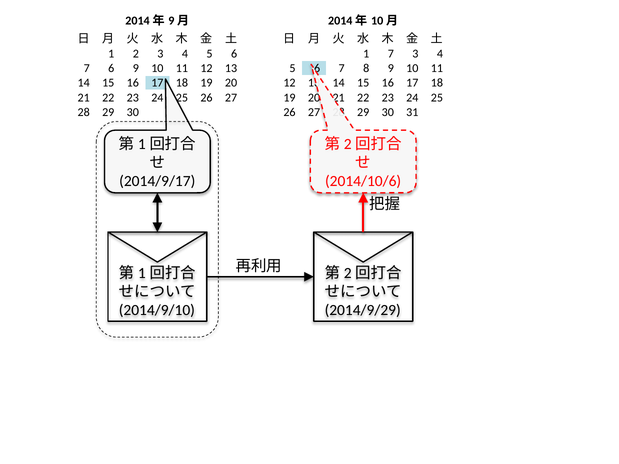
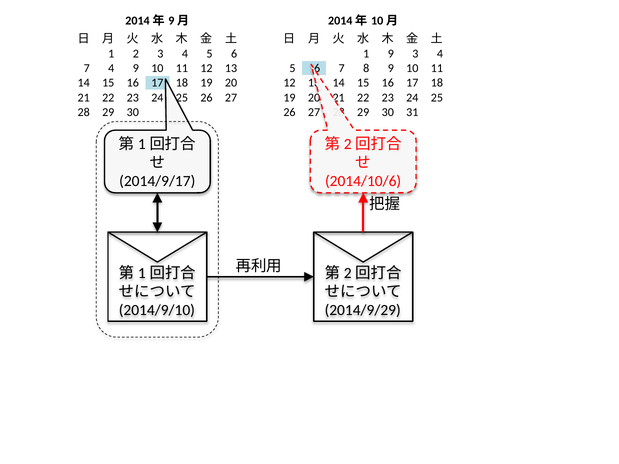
1 7: 7 -> 9 (391, 54)
7 6: 6 -> 4 (111, 68)
